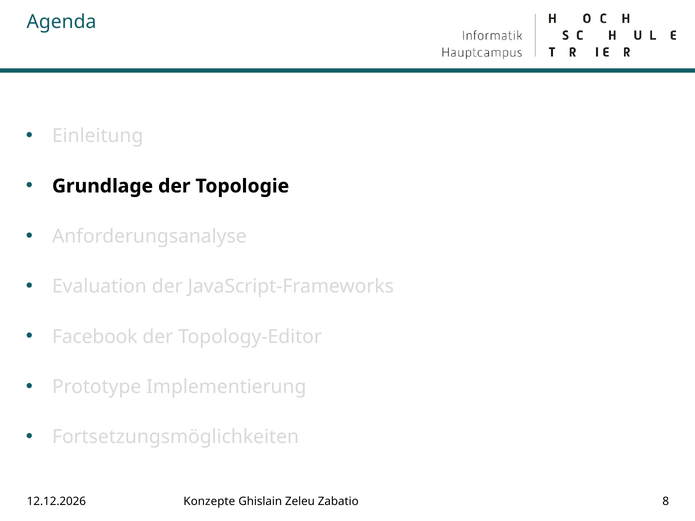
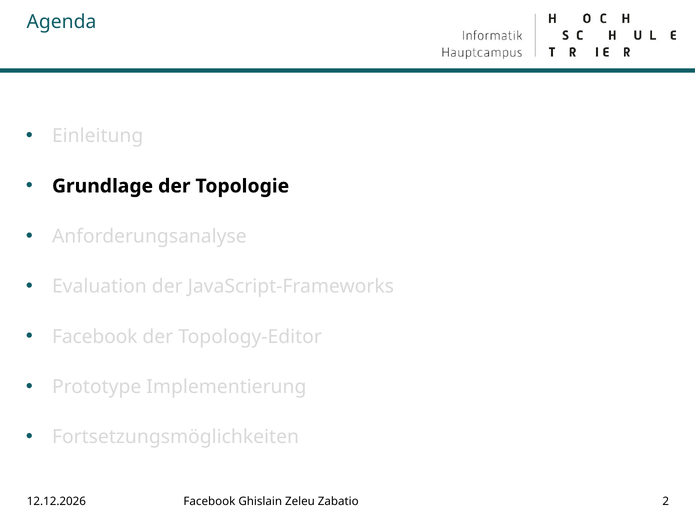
Konzepte: Konzepte -> Facebook (209, 502)
8: 8 -> 2 (666, 502)
